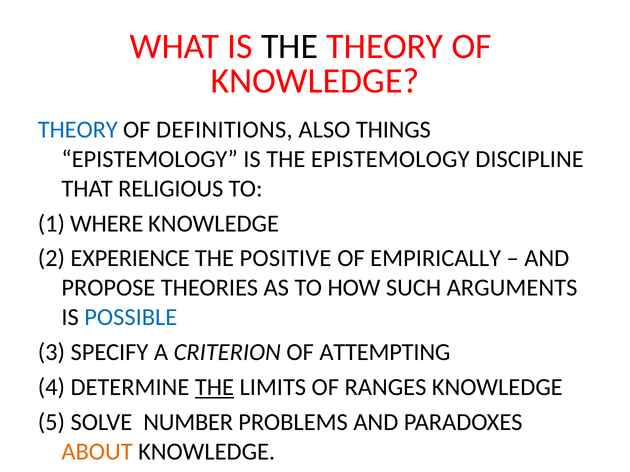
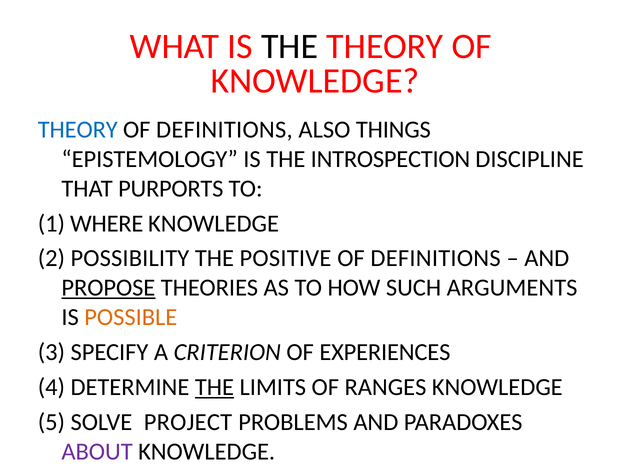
THE EPISTEMOLOGY: EPISTEMOLOGY -> INTROSPECTION (390, 159)
RELIGIOUS: RELIGIOUS -> PURPORTS (171, 189)
EXPERIENCE: EXPERIENCE -> POSSIBILITY (130, 259)
EMPIRICALLY: EMPIRICALLY -> DEFINITIONS (436, 259)
PROPOSE underline: none -> present (108, 288)
POSSIBLE colour: blue -> orange (131, 318)
ATTEMPTING: ATTEMPTING -> EXPERIENCES (385, 353)
NUMBER: NUMBER -> PROJECT (188, 423)
ABOUT colour: orange -> purple (97, 452)
